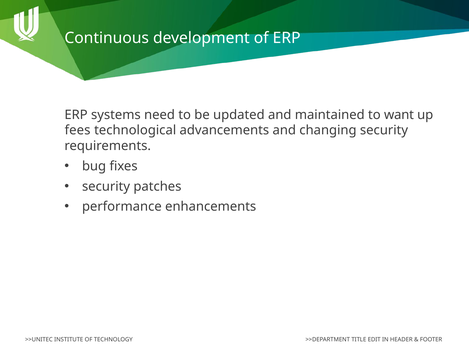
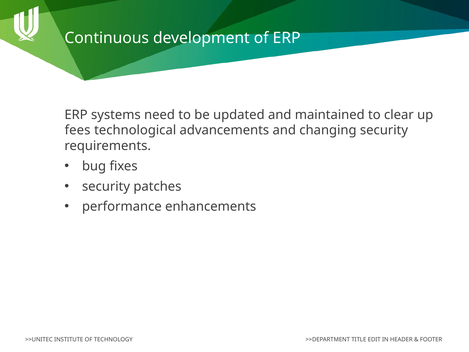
want: want -> clear (399, 115)
